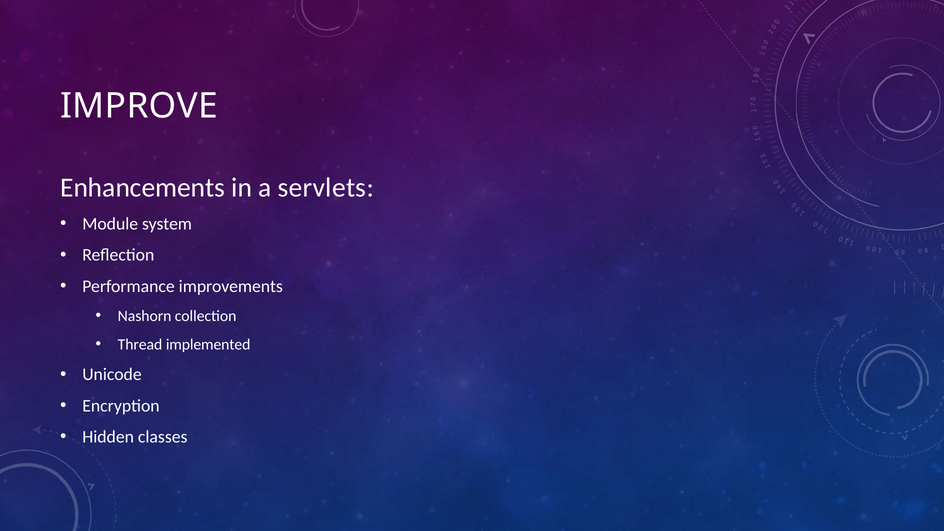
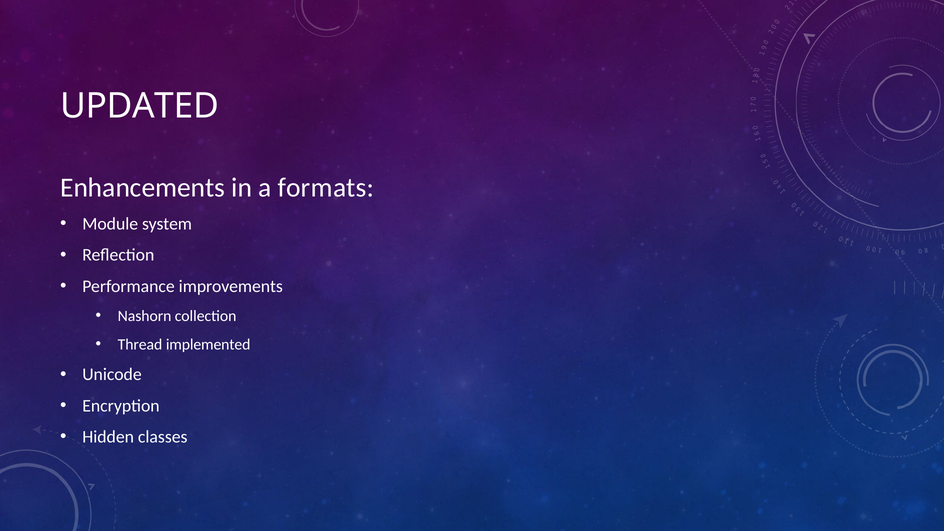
IMPROVE: IMPROVE -> UPDATED (139, 106)
servlets: servlets -> formats (326, 188)
